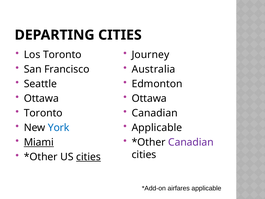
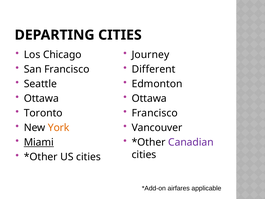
Los Toronto: Toronto -> Chicago (62, 55)
Australia: Australia -> Different (154, 69)
Canadian: Canadian -> Francisco (155, 113)
York colour: blue -> orange (59, 128)
Applicable: Applicable -> Vancouver (157, 128)
cities underline: present -> none (88, 157)
